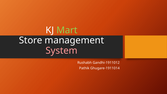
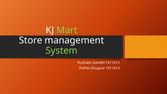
System colour: pink -> light green (62, 50)
